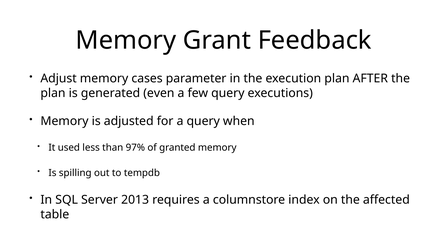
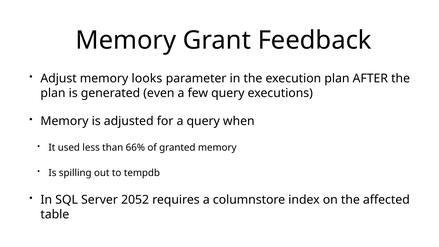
cases: cases -> looks (147, 78)
97%: 97% -> 66% (135, 148)
2013: 2013 -> 2052 (135, 200)
